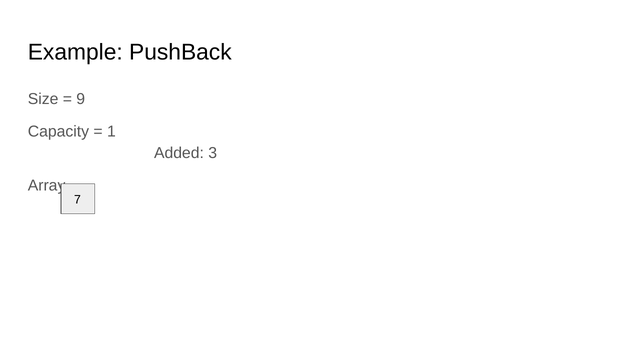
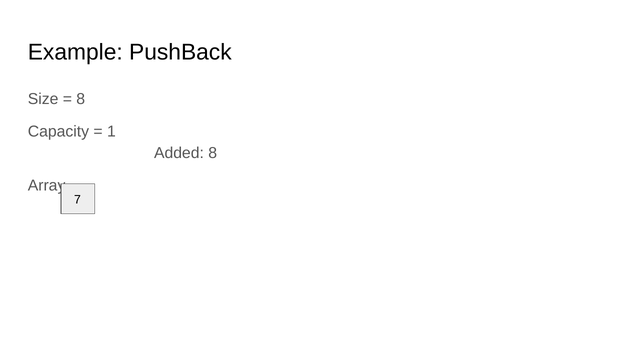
9: 9 -> 8 (81, 99)
Added 3: 3 -> 8 (213, 153)
